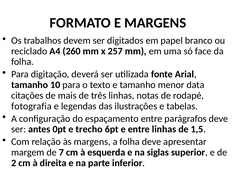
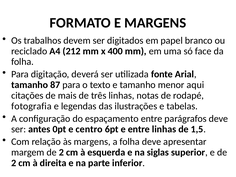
260: 260 -> 212 (72, 51)
257: 257 -> 400 (115, 51)
10: 10 -> 87 (55, 85)
data: data -> aqui (195, 85)
trecho: trecho -> centro (89, 129)
margem de 7: 7 -> 2 (61, 152)
